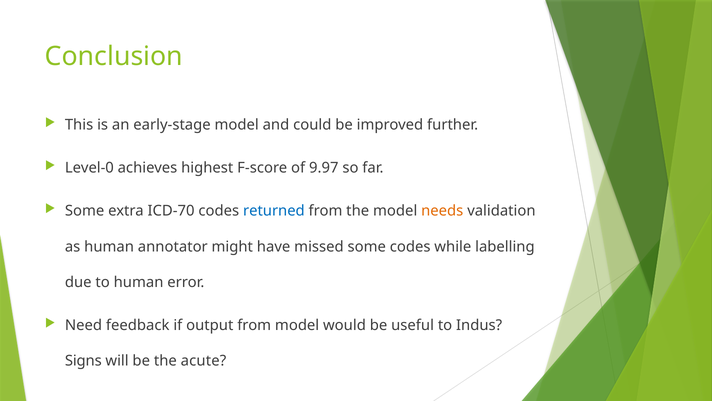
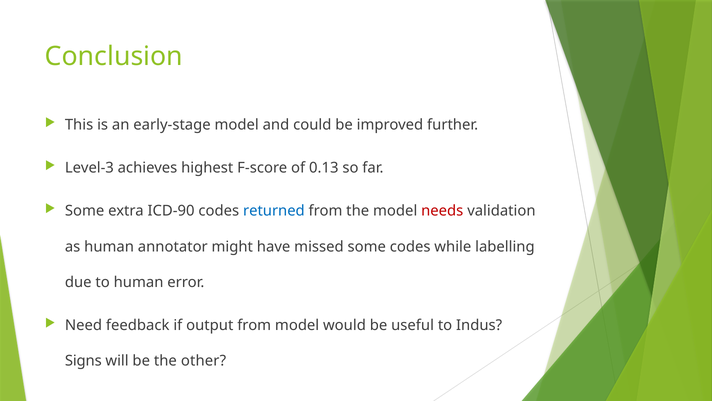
Level-0: Level-0 -> Level-3 (89, 168)
9.97: 9.97 -> 0.13 (324, 168)
ICD-70: ICD-70 -> ICD-90 (171, 211)
needs colour: orange -> red (442, 211)
acute: acute -> other (203, 361)
